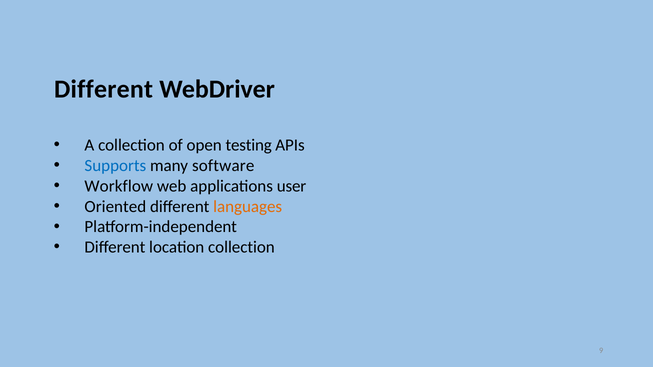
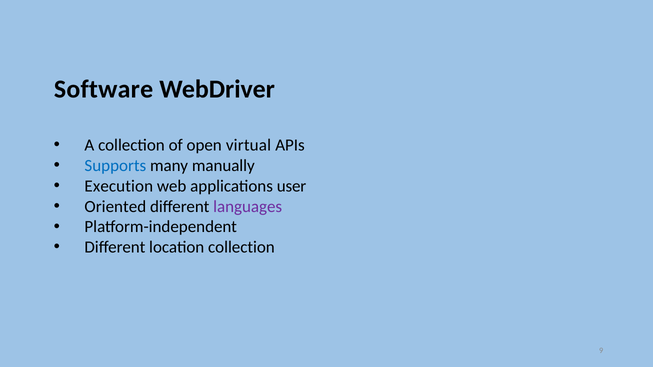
Different: Different -> Software (104, 89)
testing: testing -> virtual (248, 145)
software: software -> manually (223, 166)
Workflow: Workflow -> Execution (119, 186)
languages colour: orange -> purple (248, 207)
